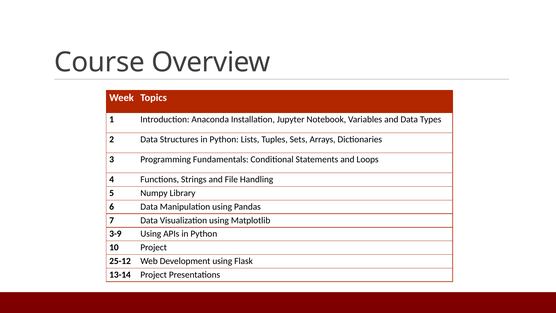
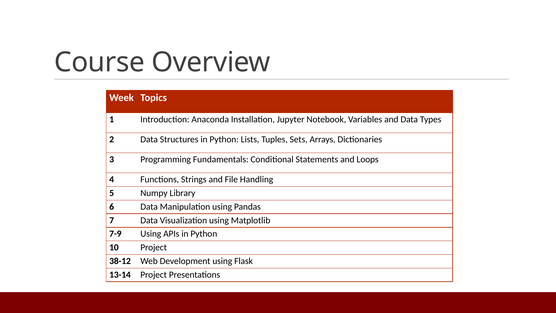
3-9: 3-9 -> 7-9 (115, 234)
25-12: 25-12 -> 38-12 (120, 261)
